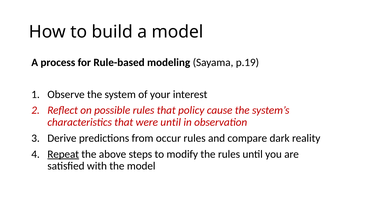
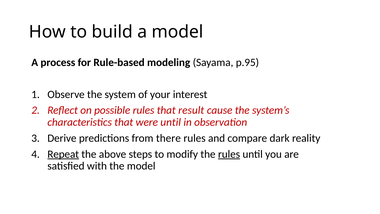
p.19: p.19 -> p.95 (247, 62)
policy: policy -> result (191, 110)
occur: occur -> there (168, 138)
rules underline: none -> present (229, 154)
